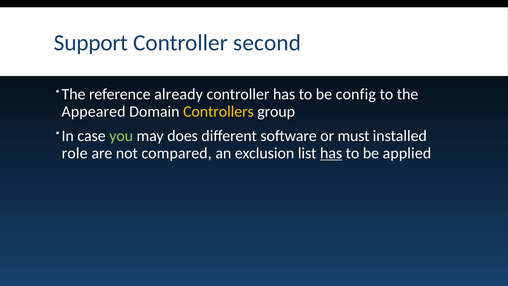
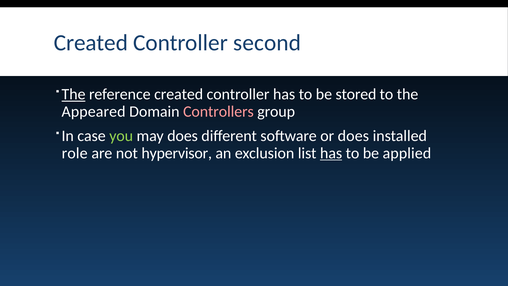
Support: Support -> Created (91, 43)
The underline: none -> present (74, 94)
reference already: already -> created (179, 94)
config: config -> stored (356, 94)
Controllers colour: yellow -> pink (218, 111)
or must: must -> does (353, 136)
compared: compared -> hypervisor (177, 153)
